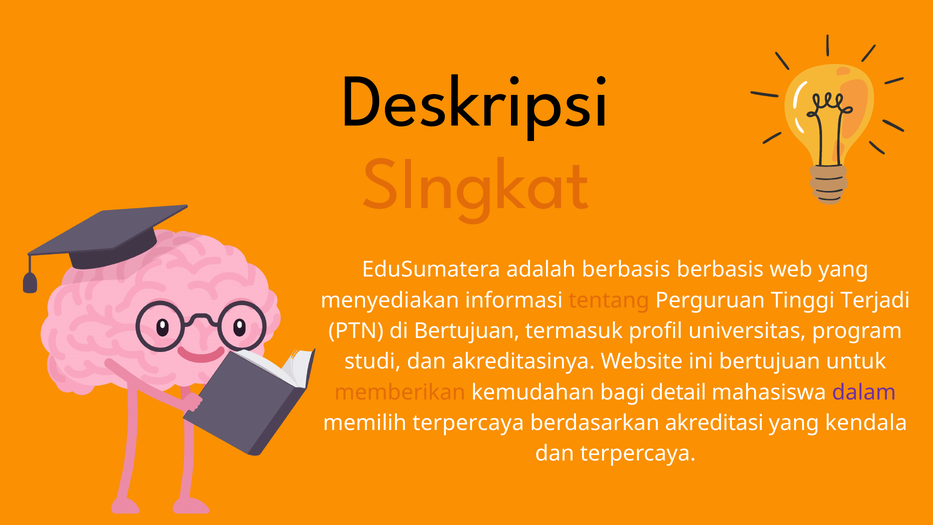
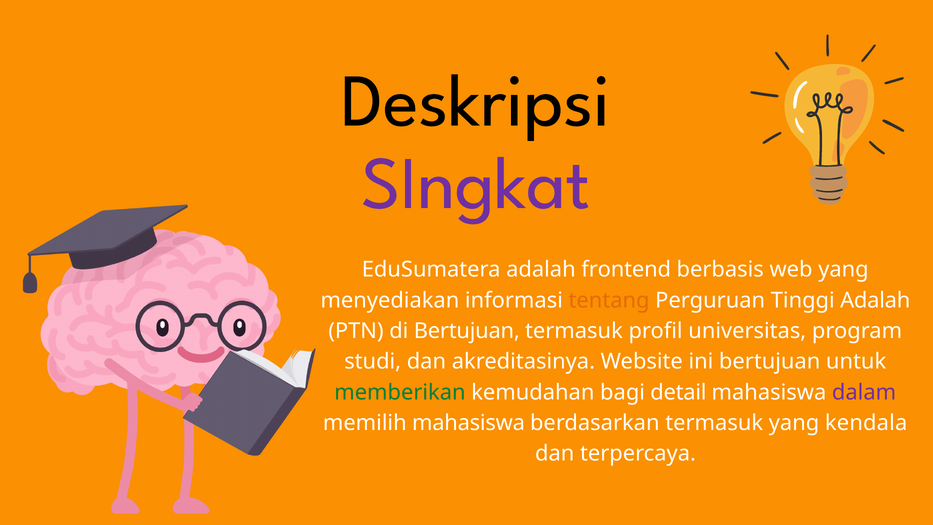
SIngkat colour: orange -> purple (476, 183)
adalah berbasis: berbasis -> frontend (626, 270)
Tinggi Terjadi: Terjadi -> Adalah (875, 300)
memberikan colour: orange -> green (400, 392)
memilih terpercaya: terpercaya -> mahasiswa (468, 423)
berdasarkan akreditasi: akreditasi -> termasuk (714, 423)
